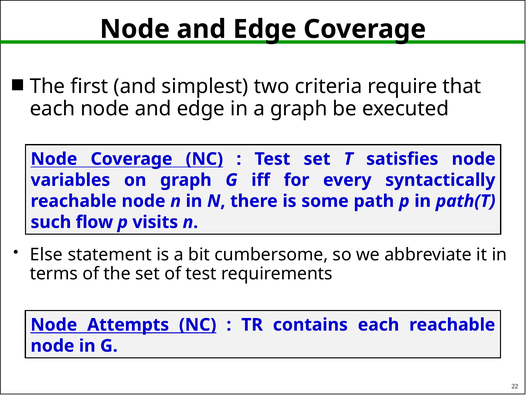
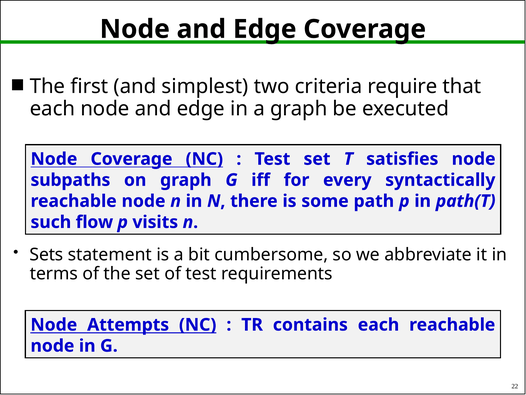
variables: variables -> subpaths (70, 180)
Else: Else -> Sets (47, 254)
